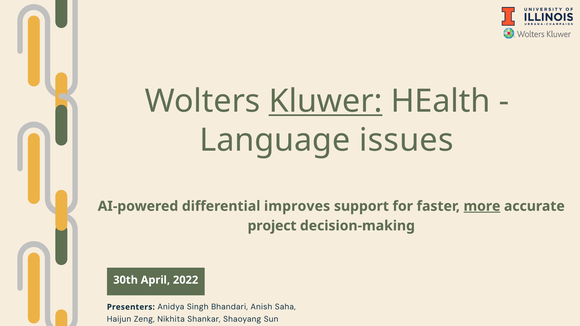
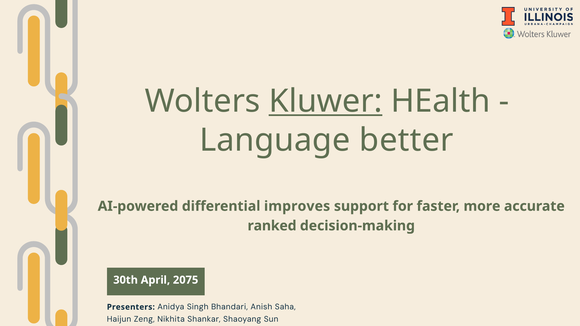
issues: issues -> better (406, 140)
more underline: present -> none (482, 206)
project: project -> ranked (272, 226)
2022: 2022 -> 2075 (186, 280)
